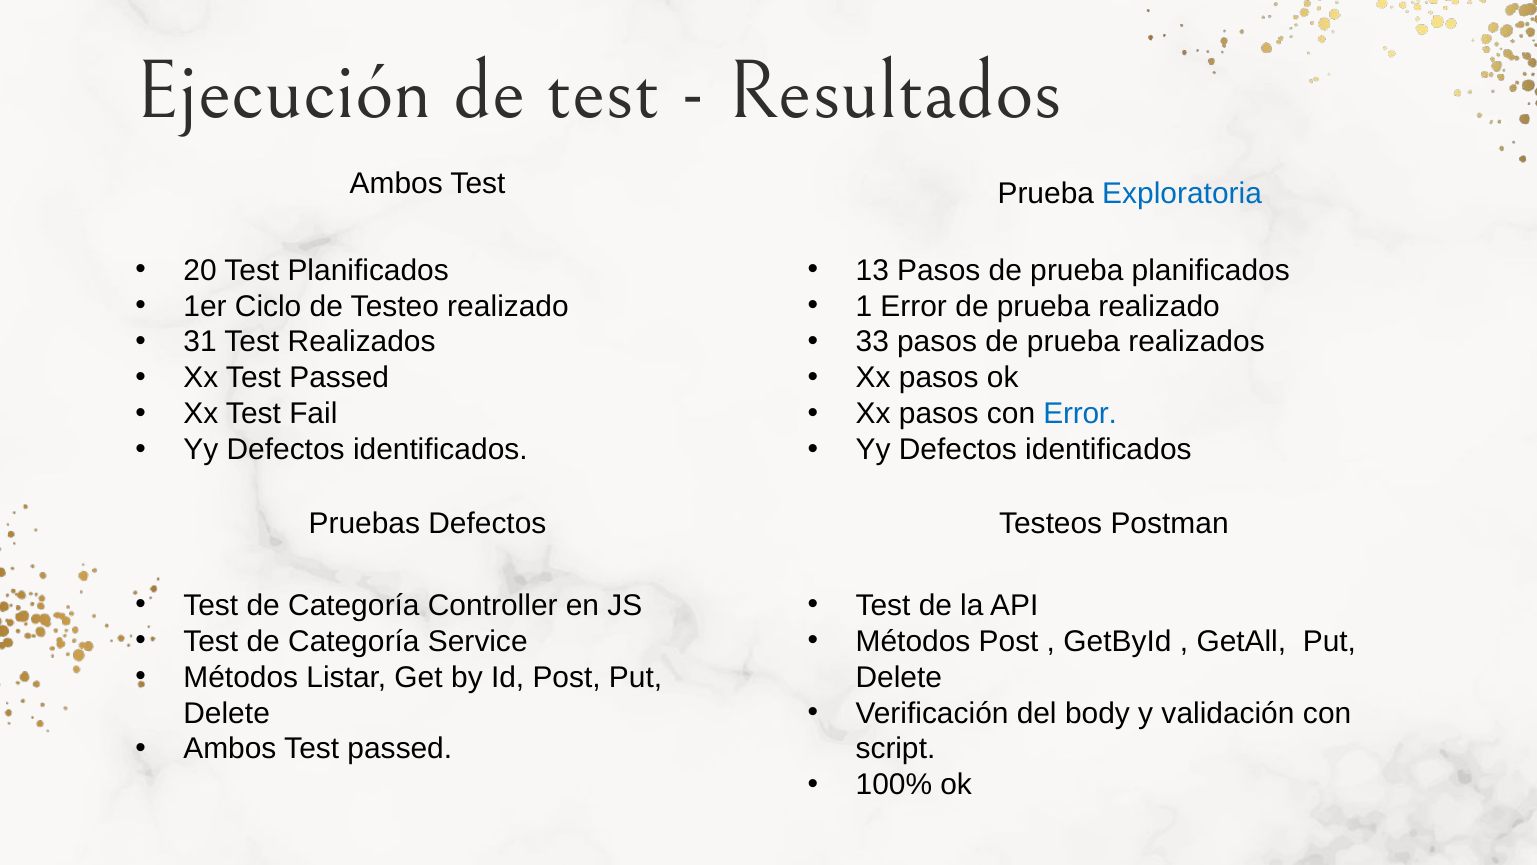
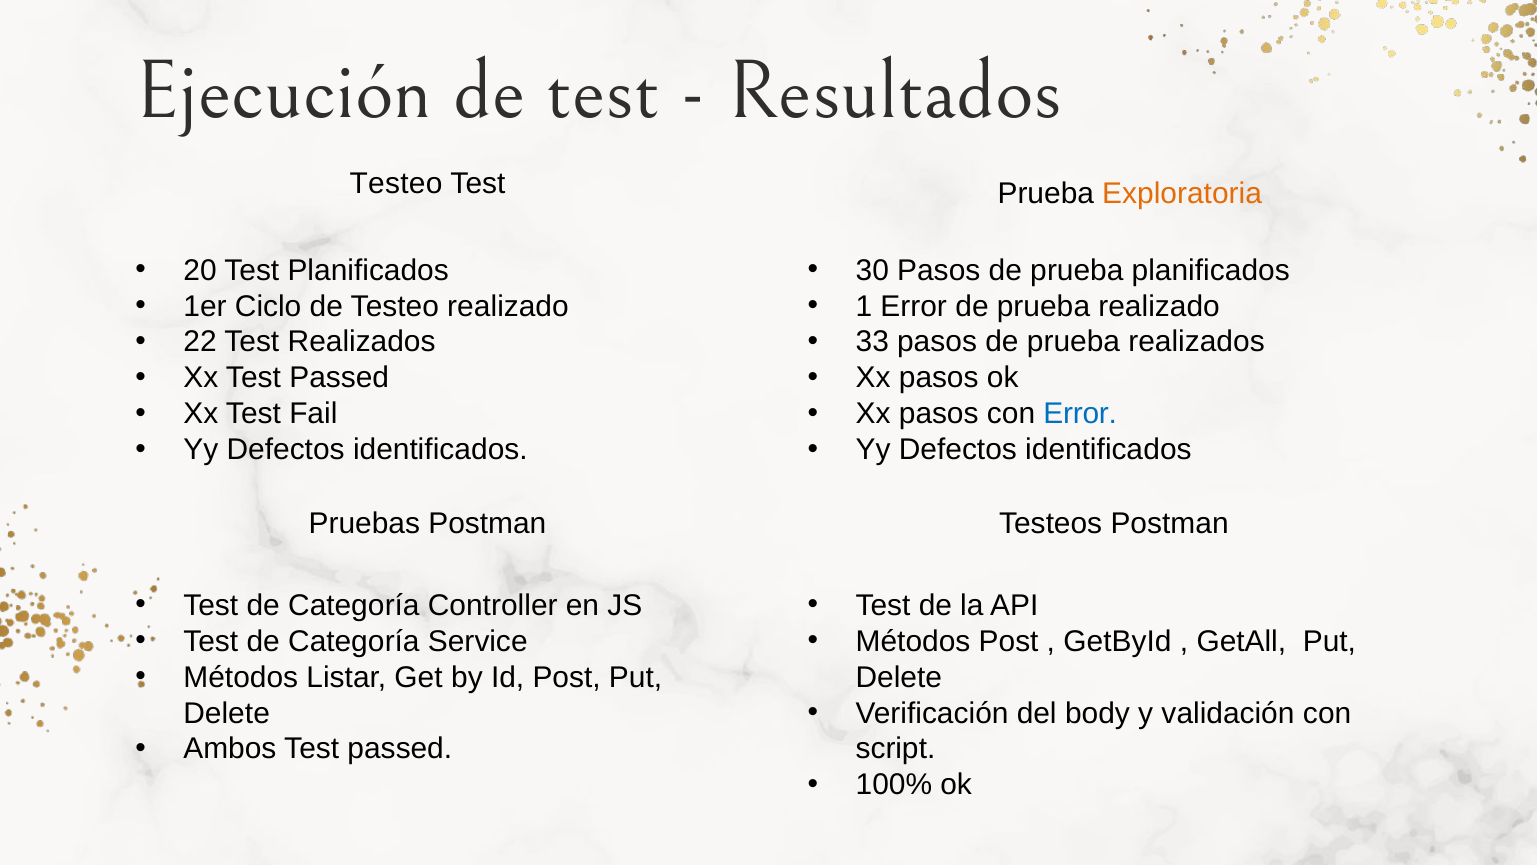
Ambos: Ambos -> Testeo (396, 184)
Exploratoria colour: blue -> orange (1182, 194)
13: 13 -> 30 (872, 270)
31: 31 -> 22 (200, 342)
Pruebas Defectos: Defectos -> Postman (487, 524)
